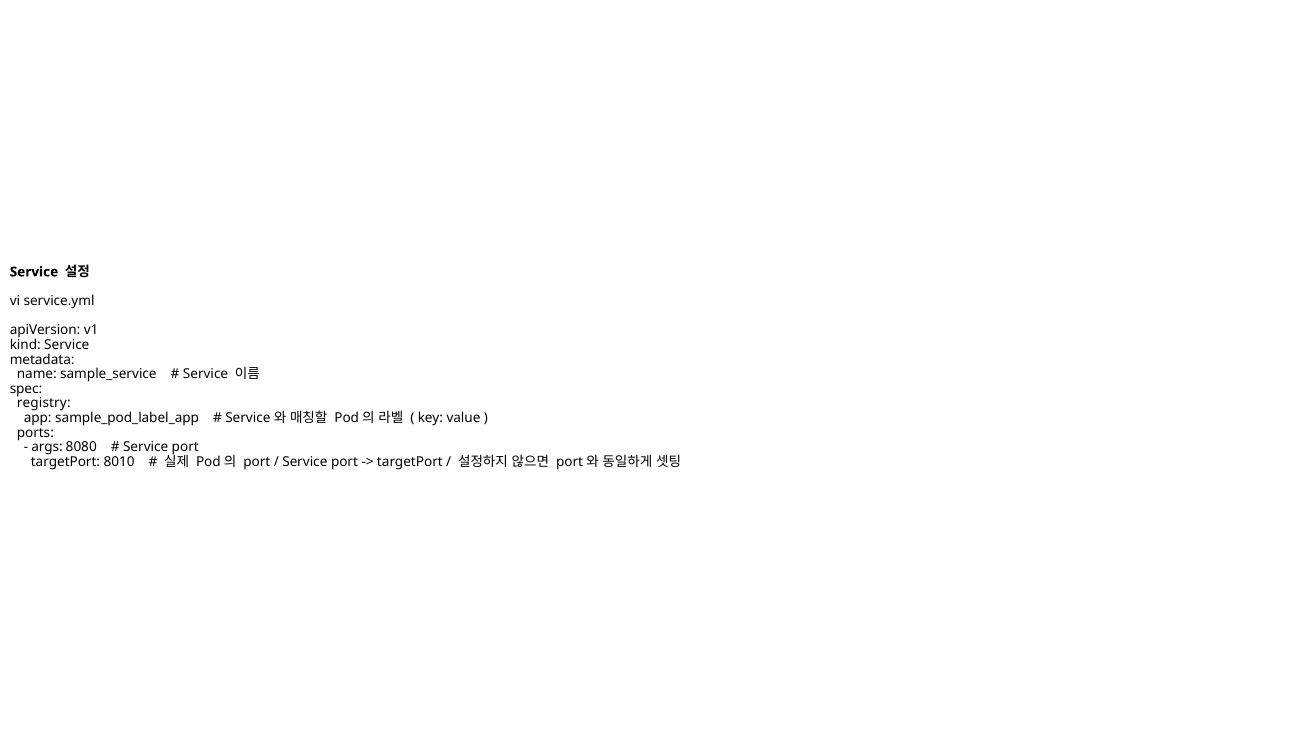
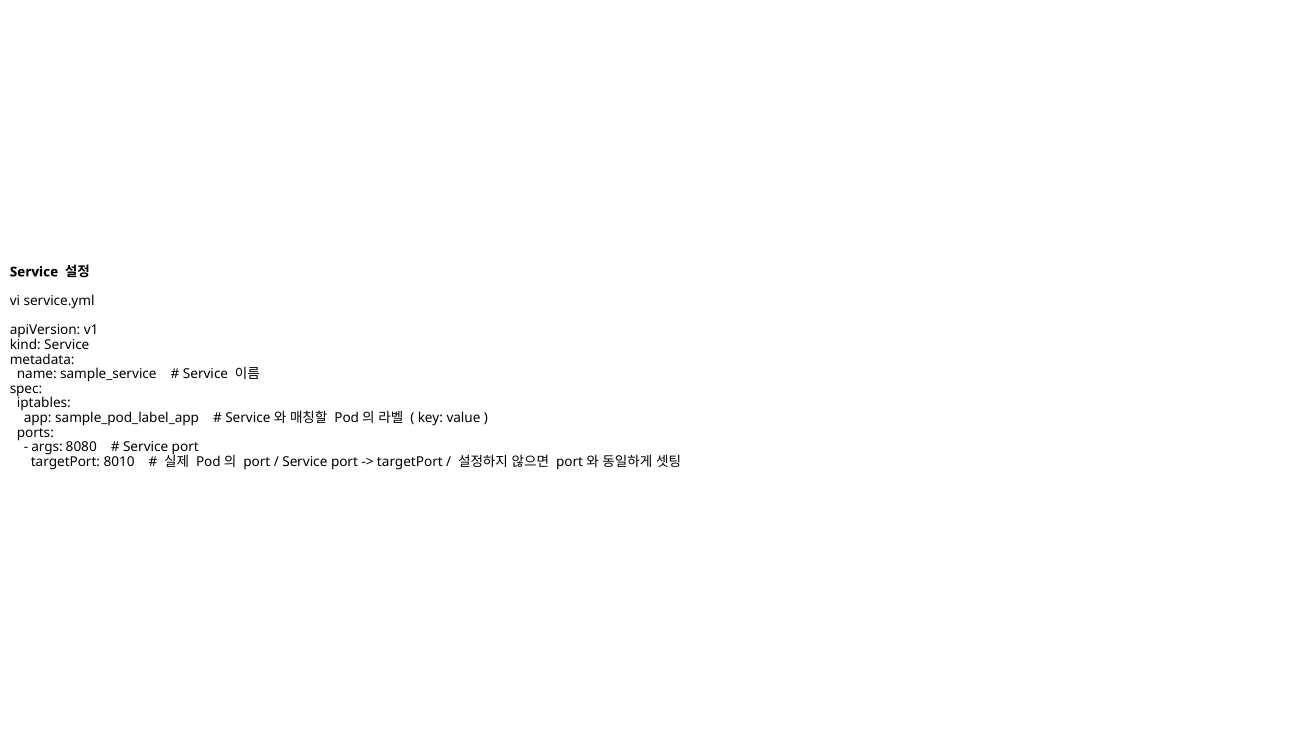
registry: registry -> iptables (44, 403)
